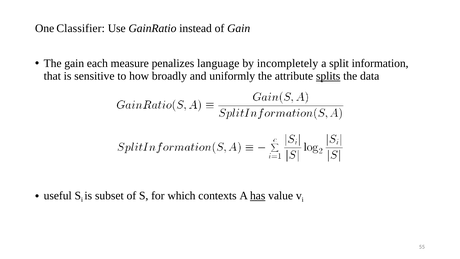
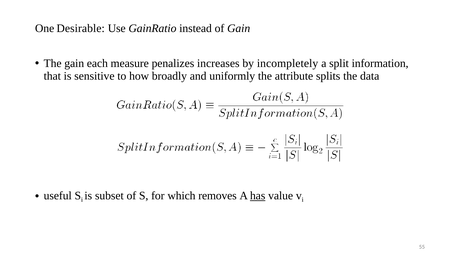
Classifier: Classifier -> Desirable (81, 28)
language: language -> increases (218, 63)
splits underline: present -> none (328, 76)
contexts: contexts -> removes (218, 196)
